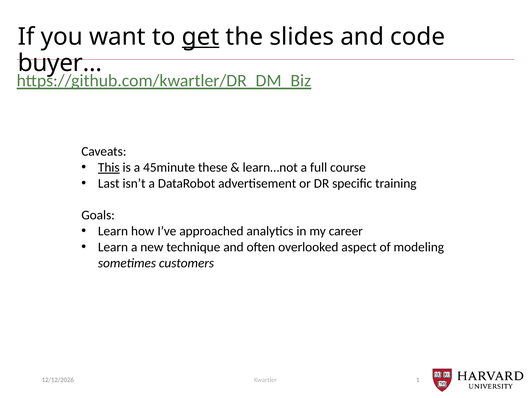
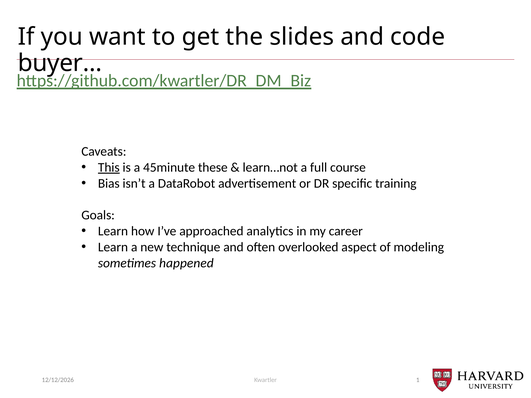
get underline: present -> none (201, 37)
Last: Last -> Bias (109, 183)
customers: customers -> happened (186, 263)
